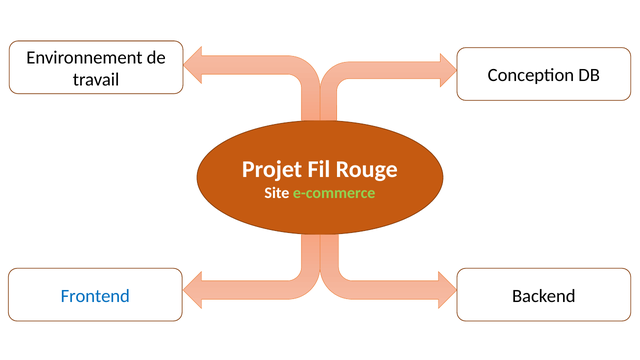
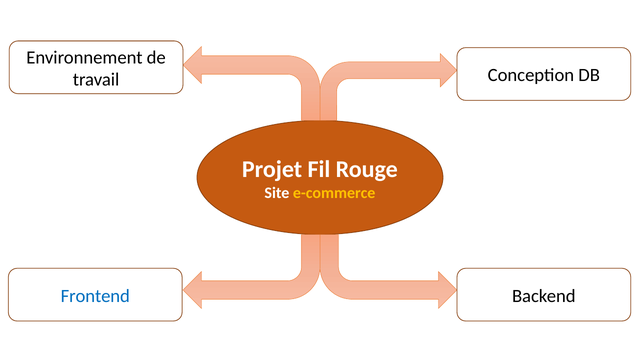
e-commerce colour: light green -> yellow (334, 193)
